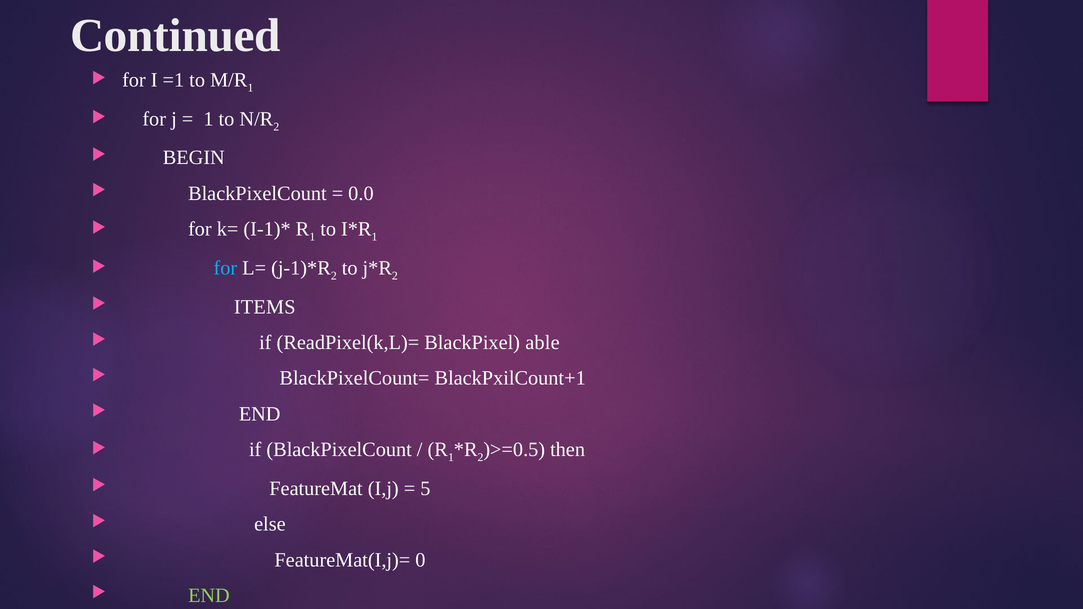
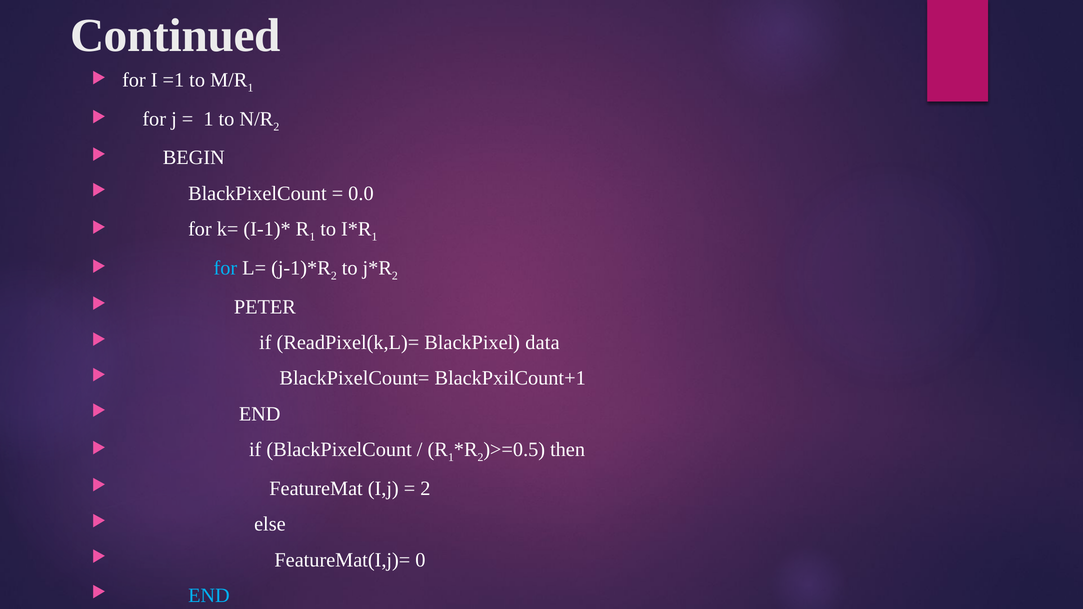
ITEMS: ITEMS -> PETER (265, 307)
able: able -> data (542, 343)
5: 5 -> 2 (425, 489)
END colour: light green -> light blue (209, 596)
